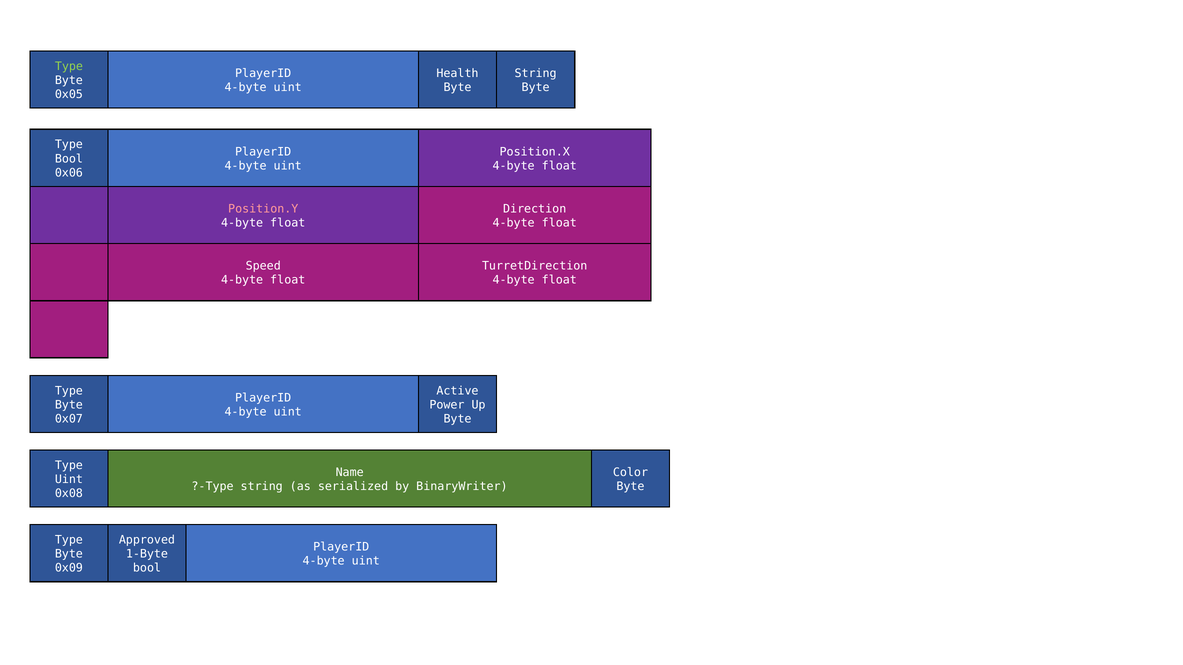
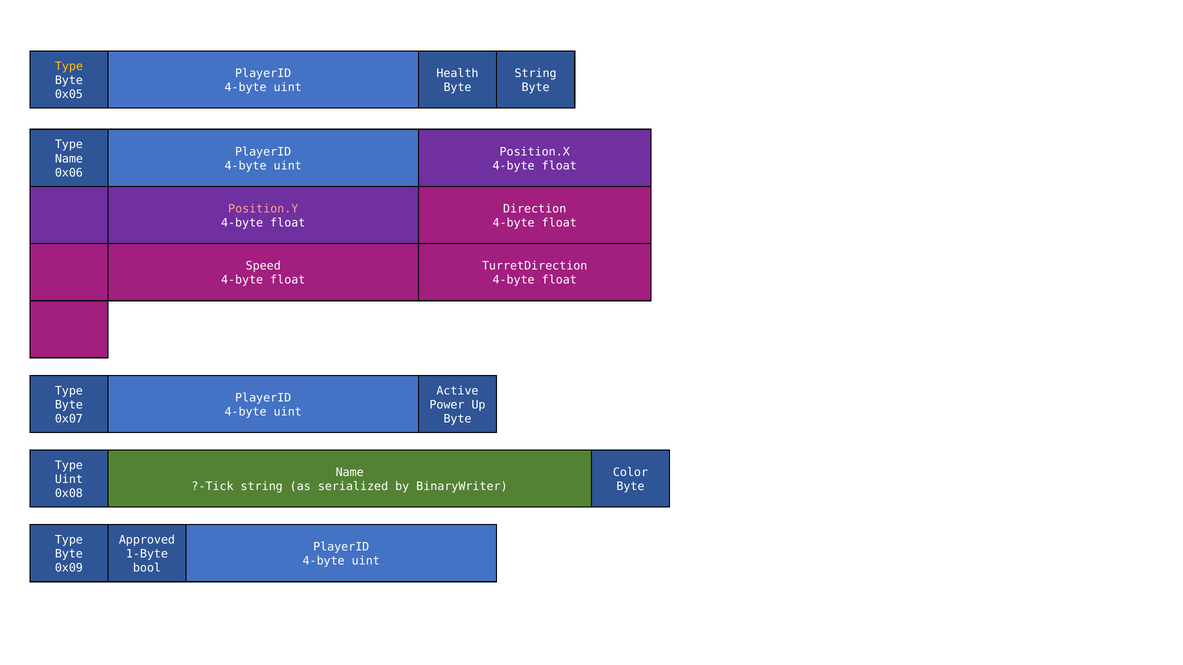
Type colour: light green -> yellow (69, 66)
Bool: Bool -> Name (69, 159)
?-Type: ?-Type -> ?-Tick (213, 487)
